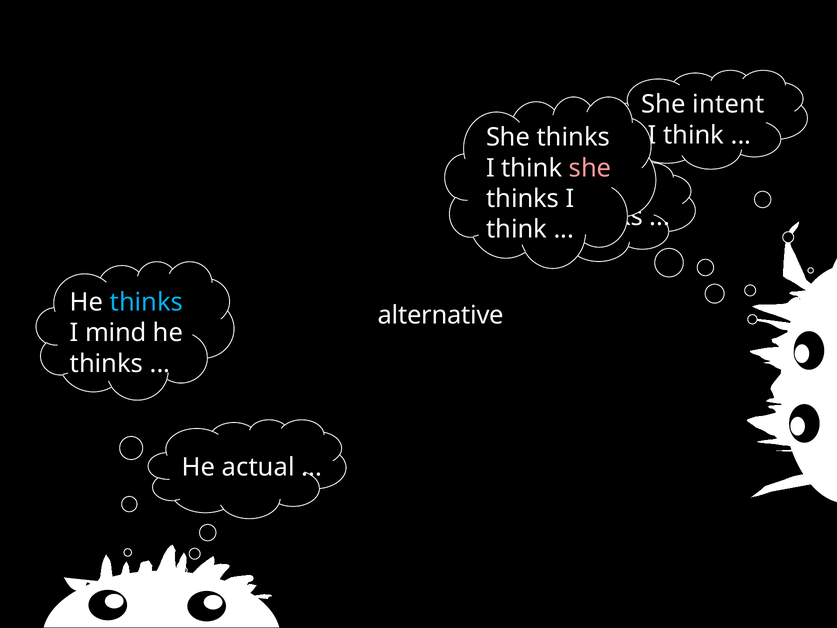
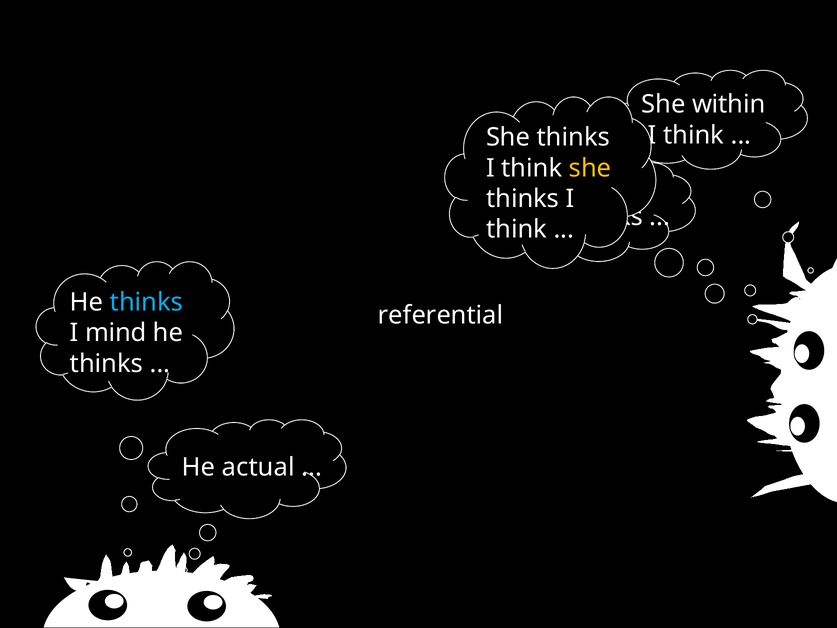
intent: intent -> within (729, 104)
she colour: pink -> yellow (590, 168)
alternative: alternative -> referential (441, 315)
